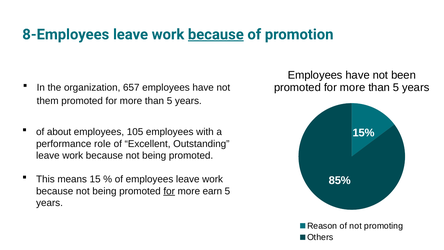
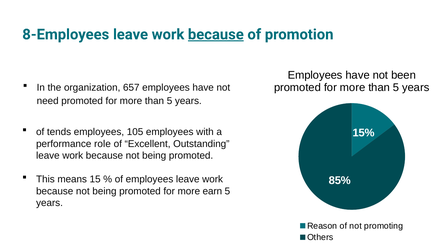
them: them -> need (48, 101)
about: about -> tends (59, 132)
for underline: present -> none (169, 191)
